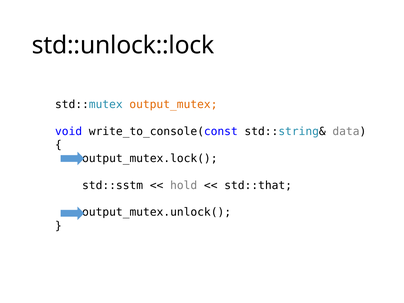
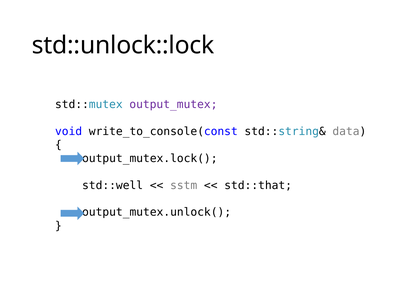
output_mutex colour: orange -> purple (173, 104)
std::sstm: std::sstm -> std::well (113, 185)
hold: hold -> sstm (184, 185)
